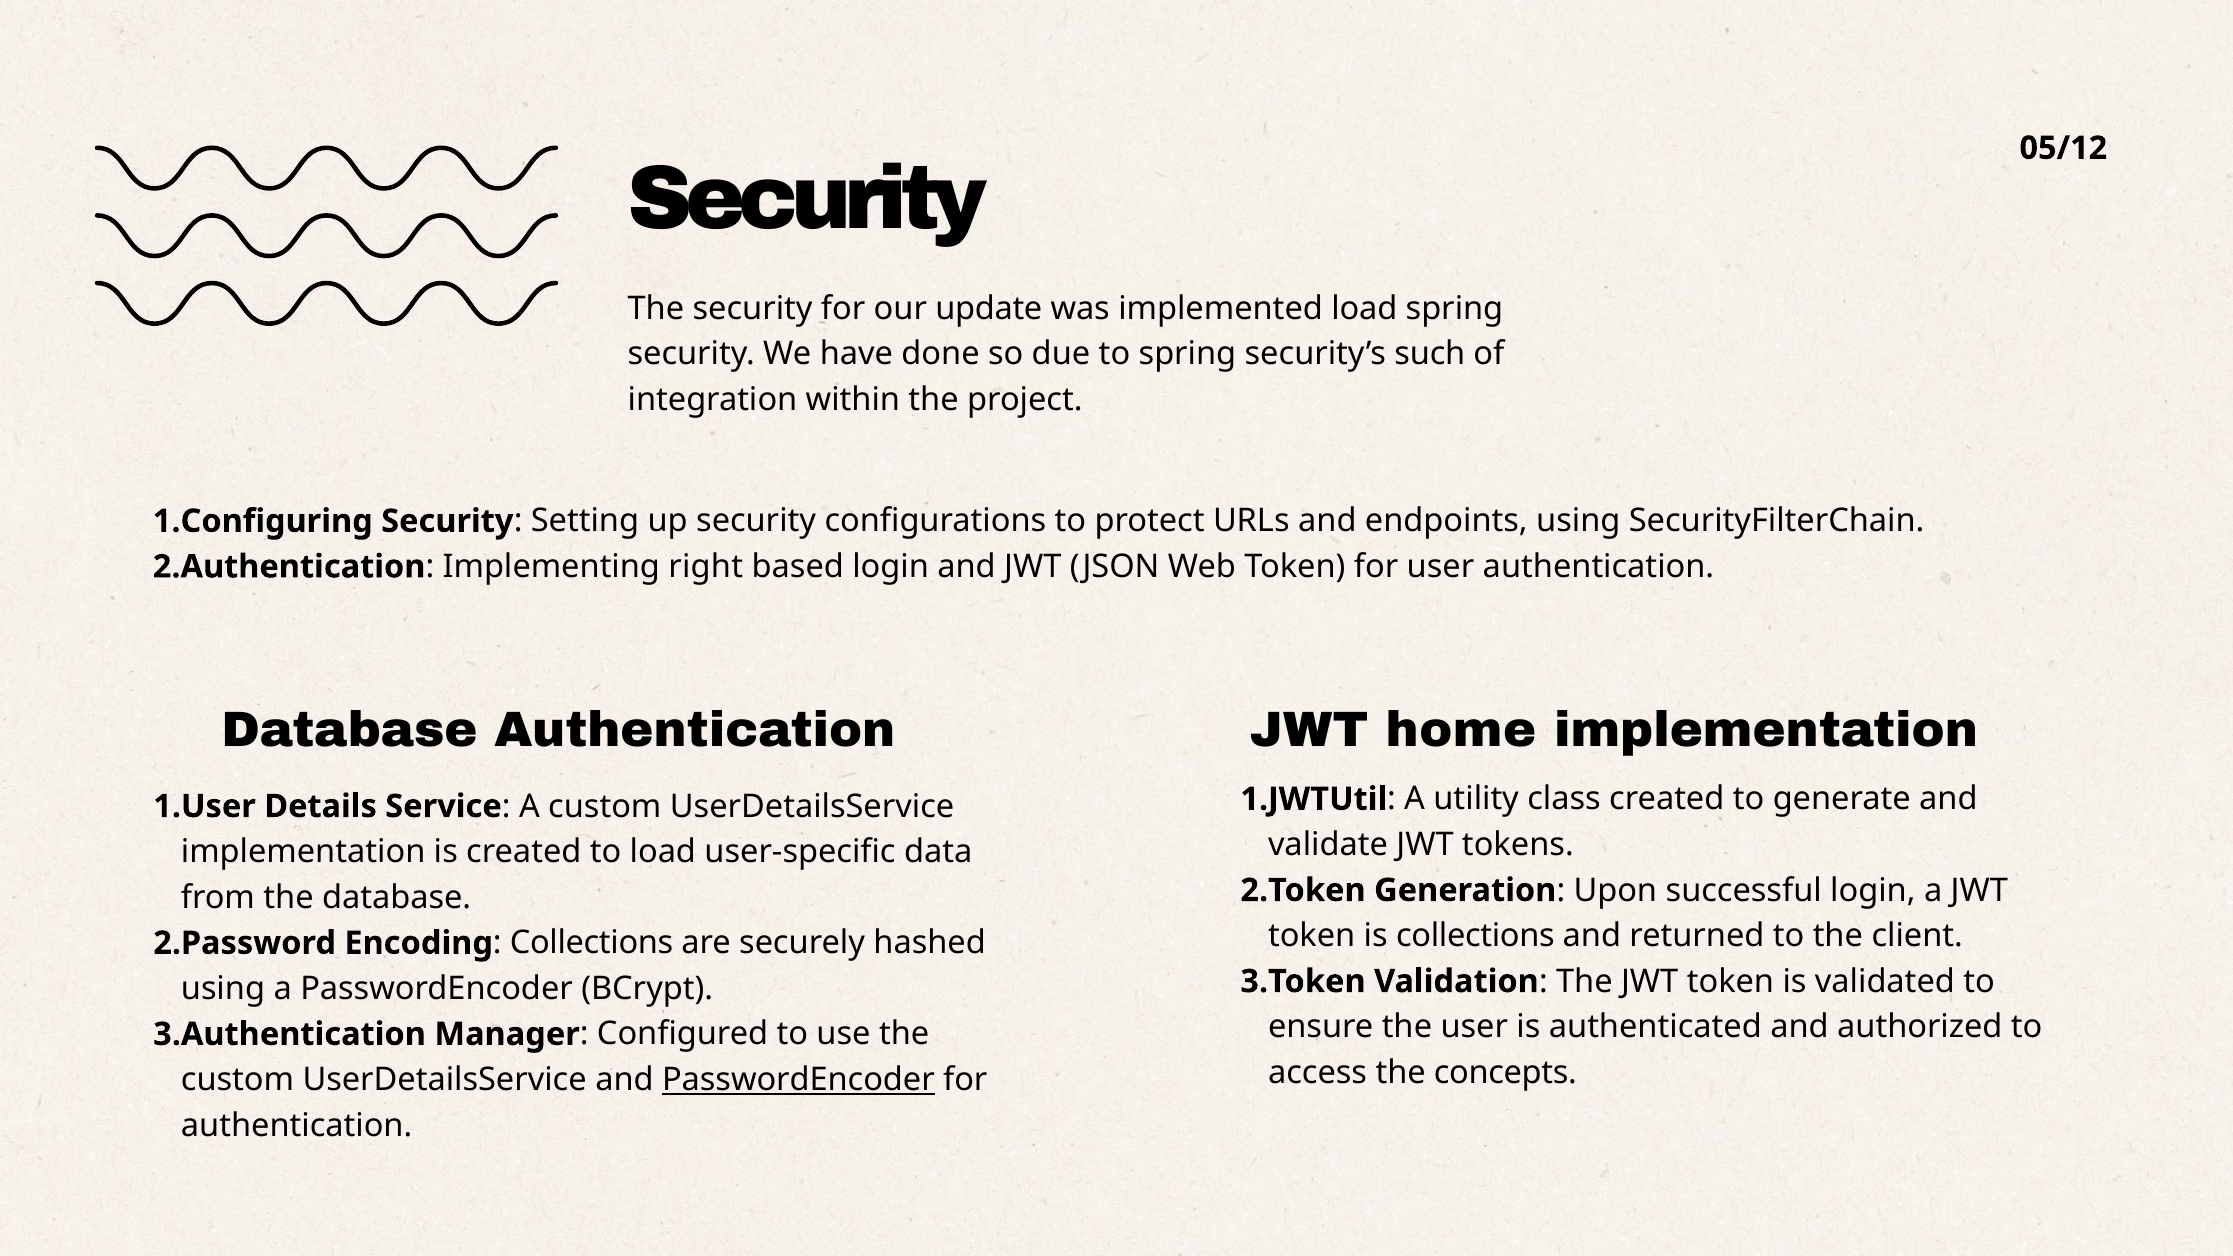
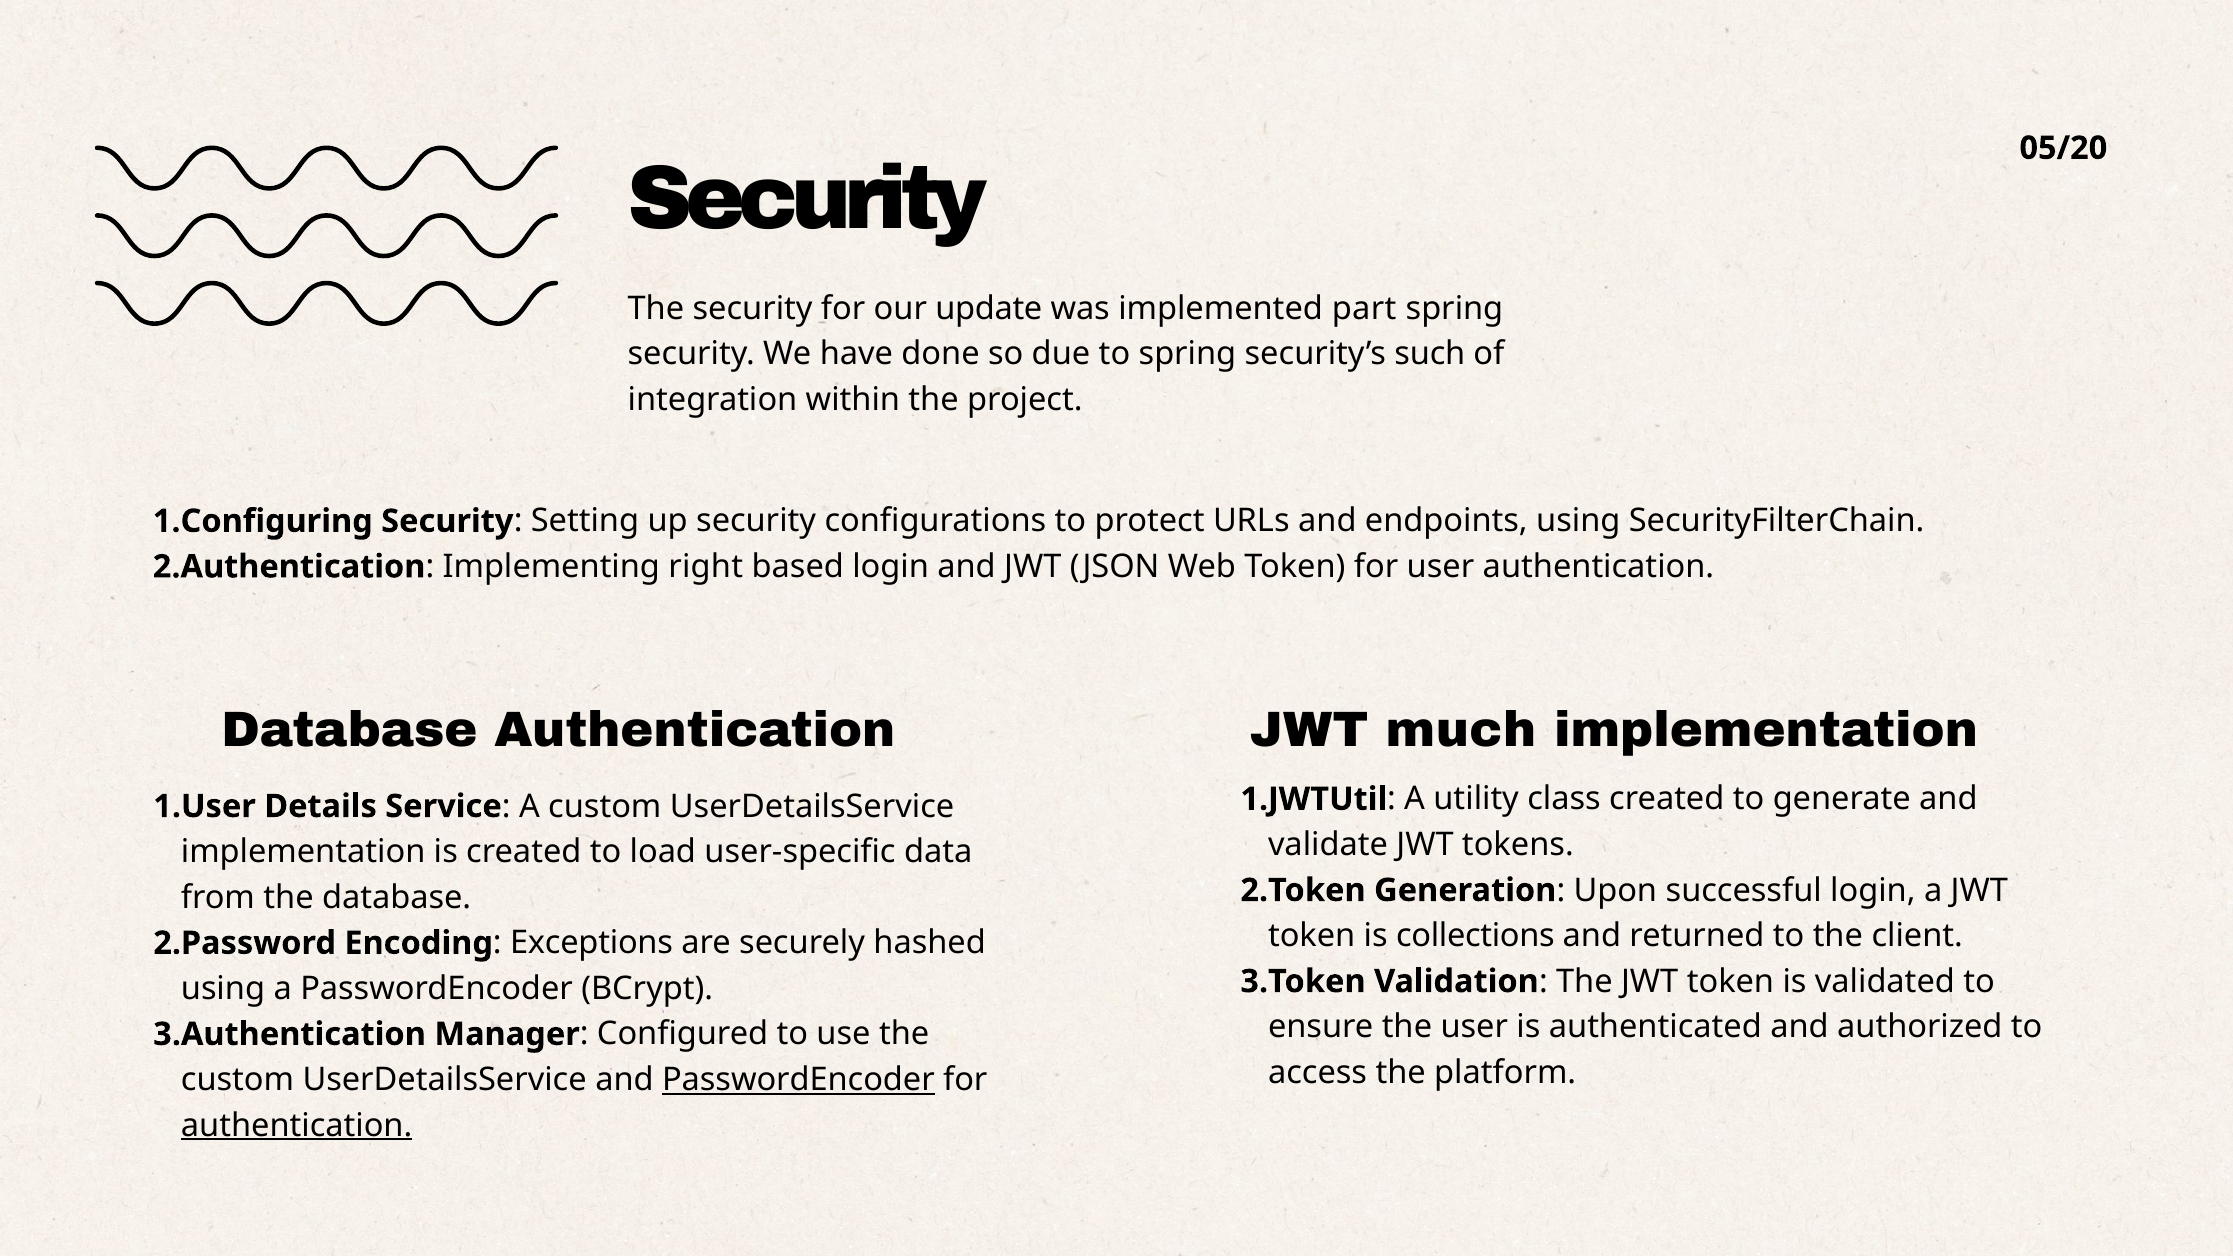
05/12: 05/12 -> 05/20 (2063, 148)
implemented load: load -> part (1364, 309)
home: home -> much (1461, 730)
Collections: Collections -> Exceptions (592, 943)
concepts: concepts -> platform (1505, 1073)
authentication underline: none -> present (297, 1125)
